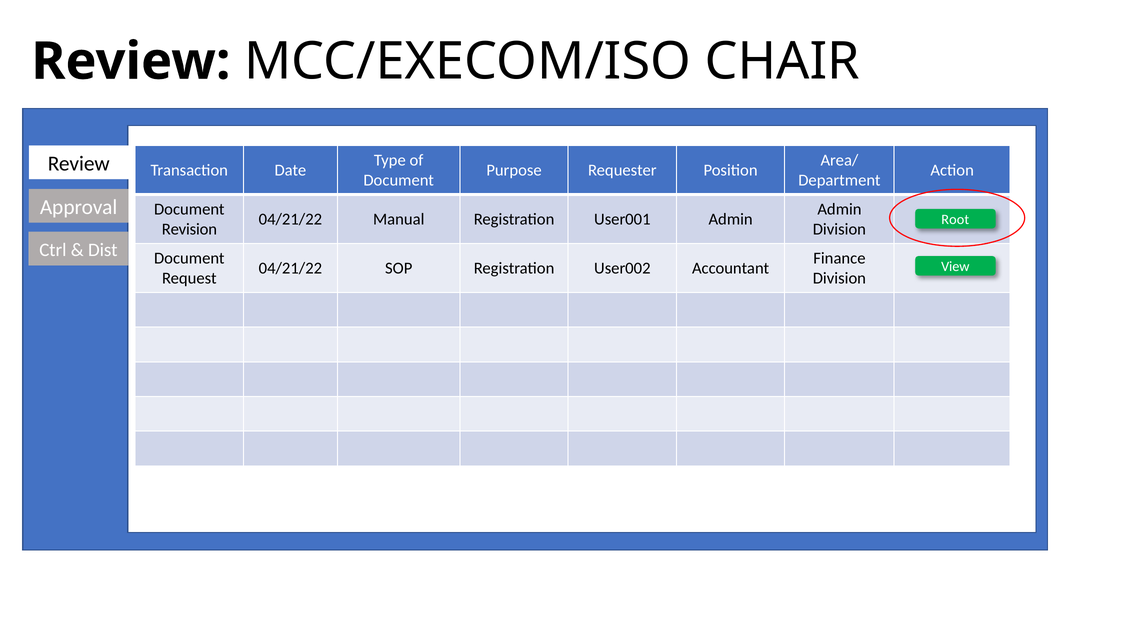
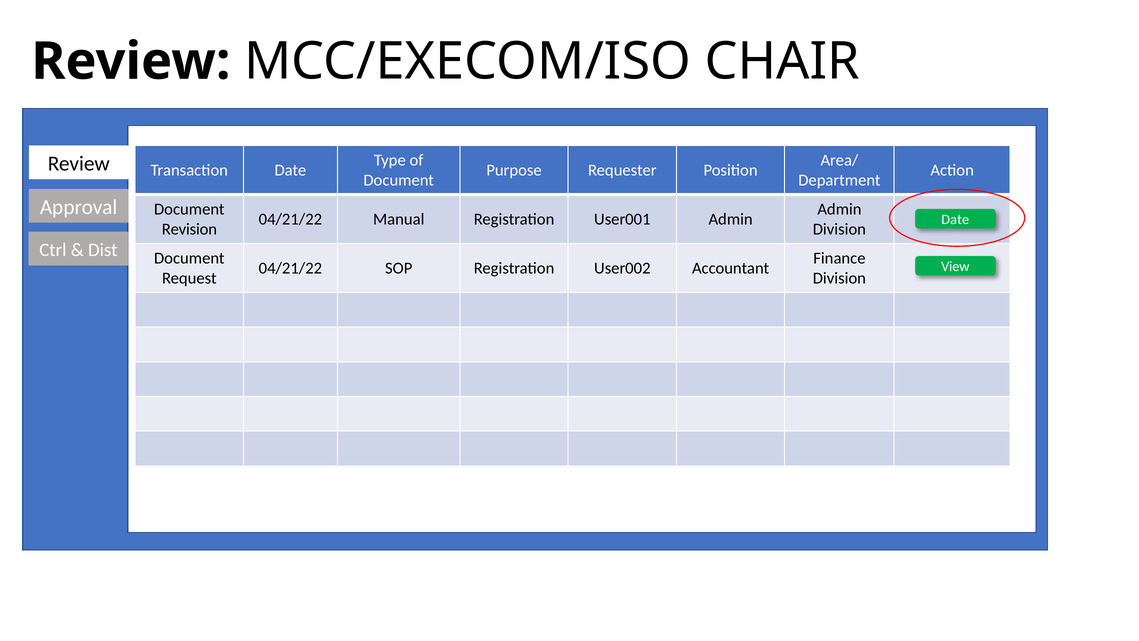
Root: Root -> Date (955, 220)
